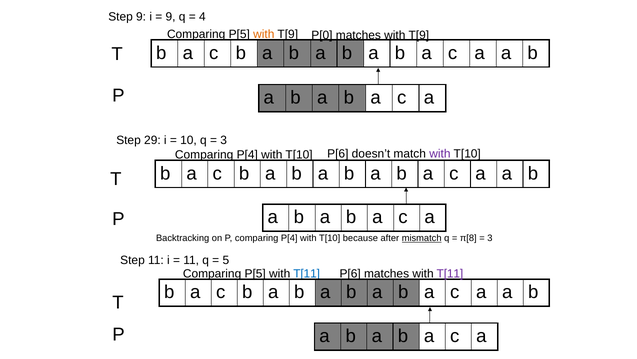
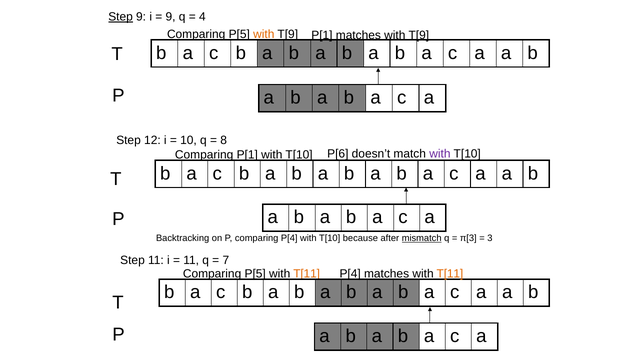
Step underline: none -> present (121, 17)
P[0: P[0 -> P[1 (322, 35)
29: 29 -> 12 (152, 140)
3: 3 -> 8 (224, 140)
P[4: P[4 -> P[1 (247, 154)
π[8: π[8 -> π[3 (468, 238)
5: 5 -> 7 (226, 260)
T[11 colour: blue -> orange (307, 273)
P[6: P[6 -> P[4 (350, 273)
T[11 colour: purple -> orange (450, 273)
